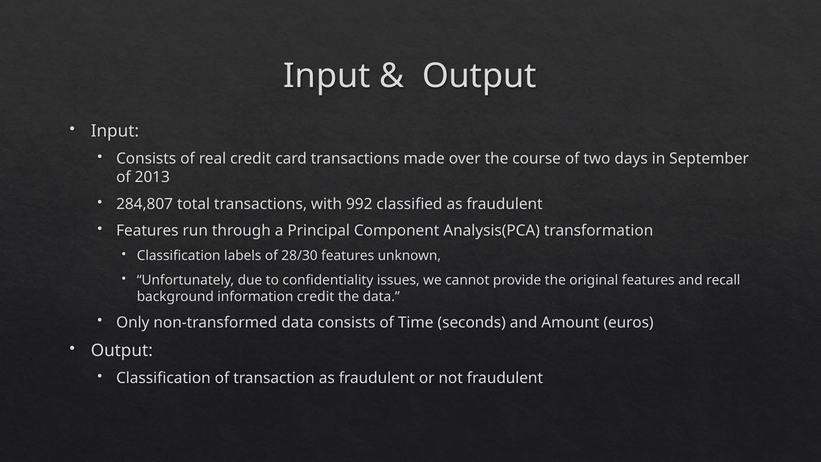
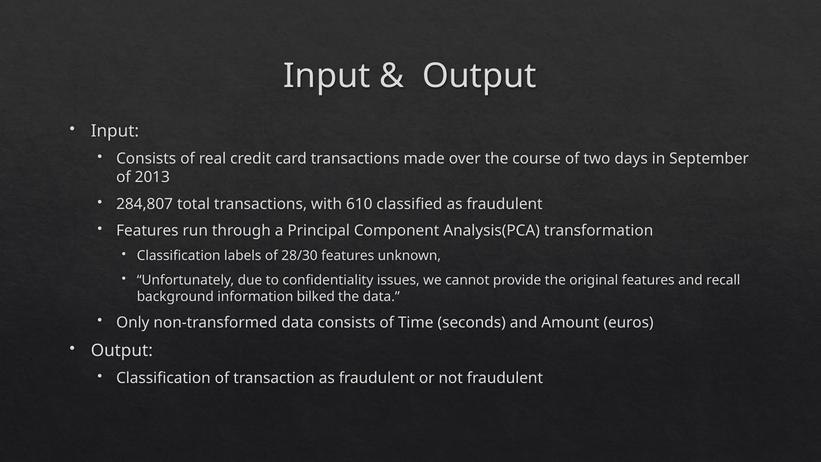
992: 992 -> 610 (359, 204)
information credit: credit -> bilked (316, 297)
